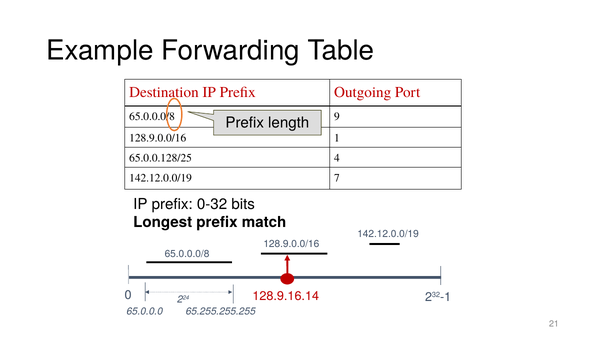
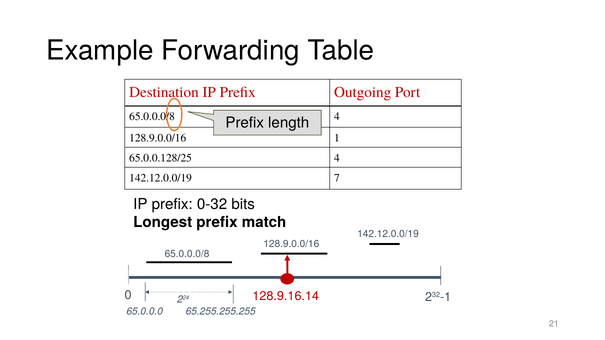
65.0.0.0/8 9: 9 -> 4 (337, 117)
